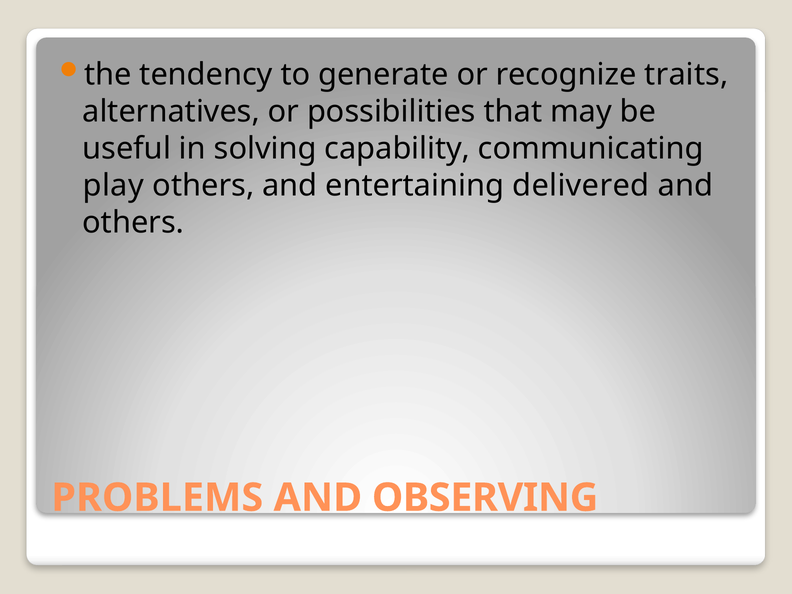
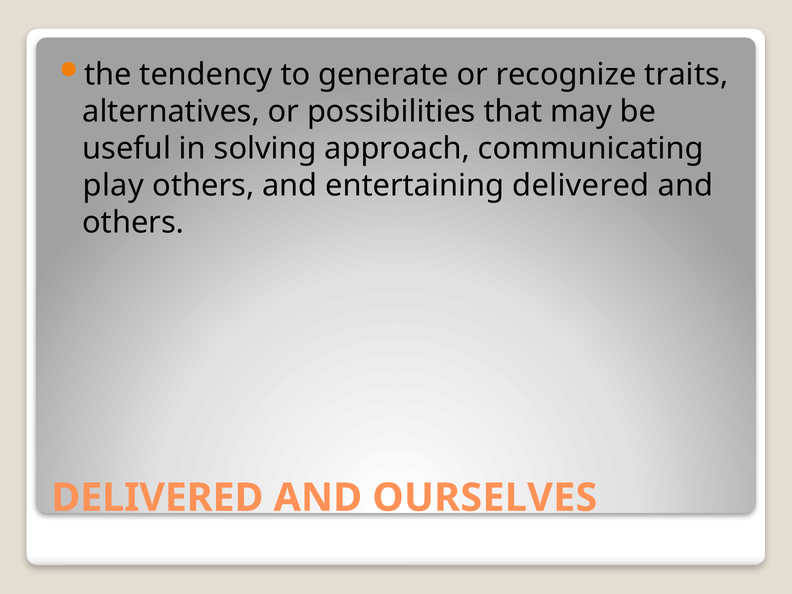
capability: capability -> approach (397, 148)
PROBLEMS: PROBLEMS -> DELIVERED (157, 498)
OBSERVING: OBSERVING -> OURSELVES (485, 498)
